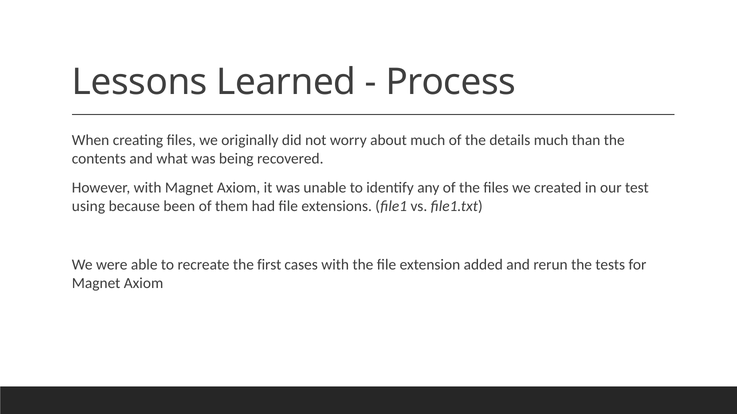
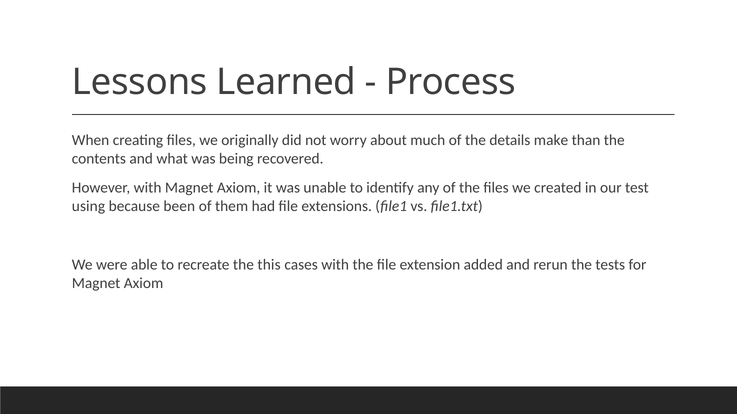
details much: much -> make (551, 140)
first: first -> this (269, 265)
